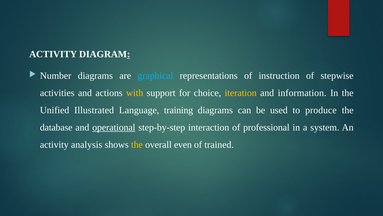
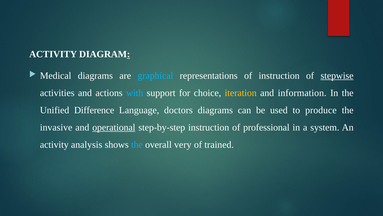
Number: Number -> Medical (56, 75)
stepwise underline: none -> present (337, 75)
with colour: yellow -> light blue (135, 93)
Illustrated: Illustrated -> Difference (94, 110)
training: training -> doctors (178, 110)
database: database -> invasive (56, 127)
step-by-step interaction: interaction -> instruction (209, 127)
the colour: yellow -> light blue (137, 144)
even: even -> very (183, 144)
